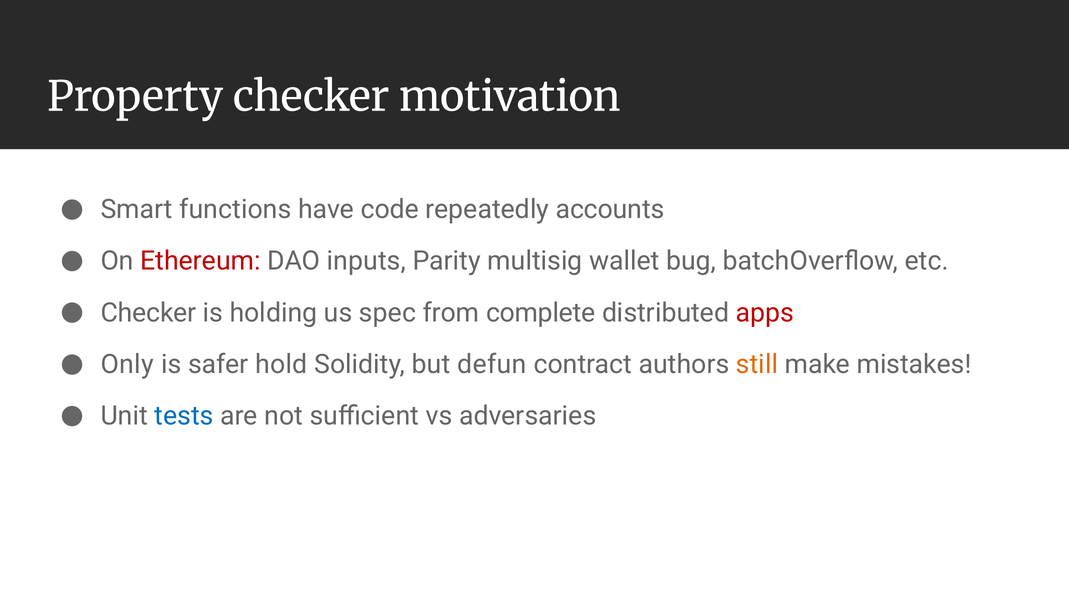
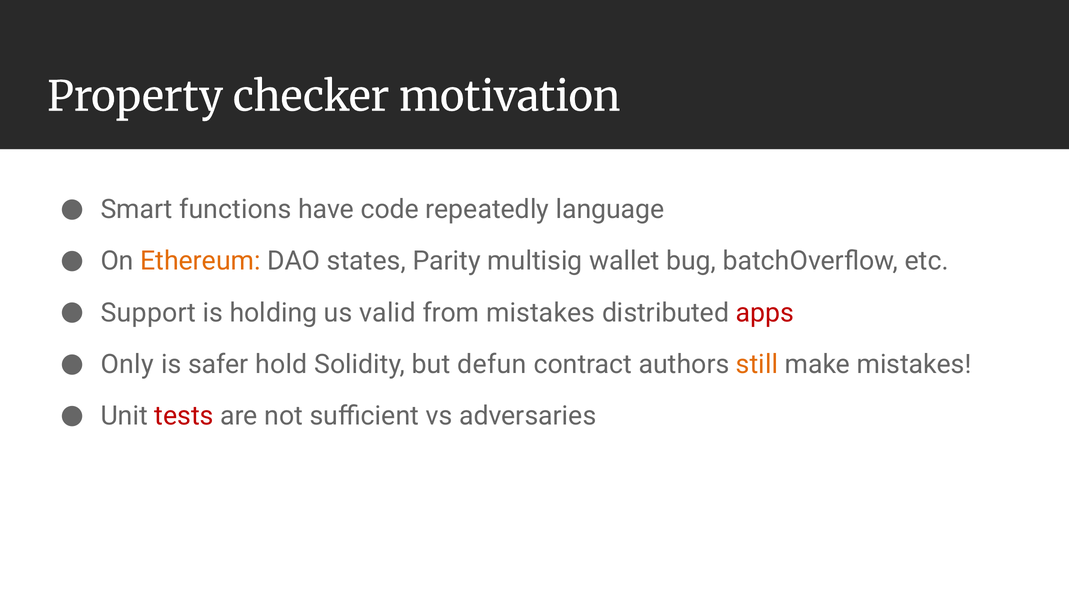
accounts: accounts -> language (610, 209)
Ethereum colour: red -> orange (200, 261)
inputs: inputs -> states (366, 261)
Checker: Checker -> Support (148, 313)
spec: spec -> valid (387, 313)
from complete: complete -> mistakes (541, 313)
tests colour: blue -> red (184, 416)
